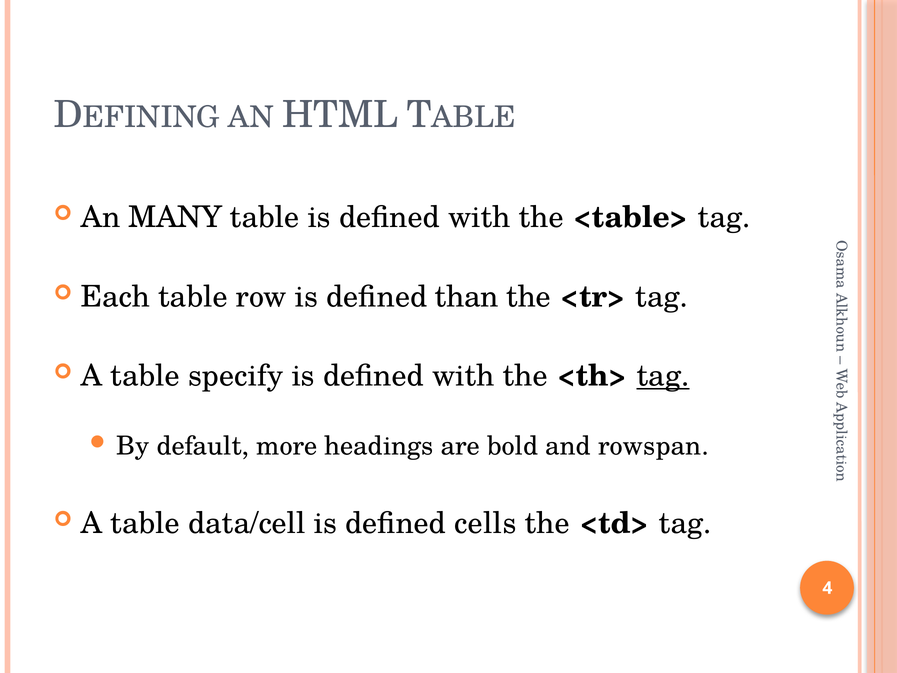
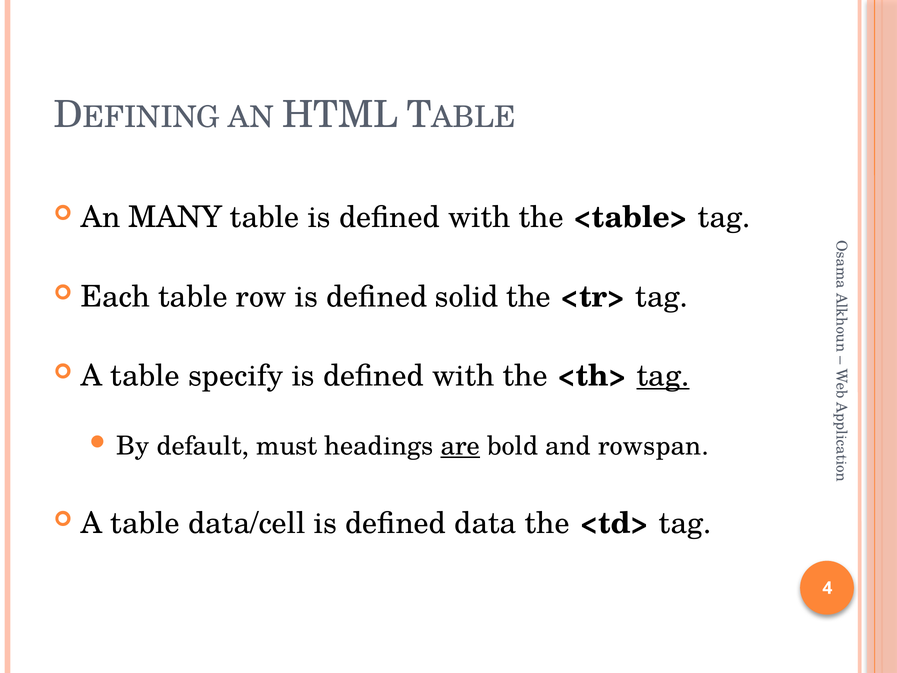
than: than -> solid (467, 297)
more: more -> must (287, 446)
are underline: none -> present (460, 446)
cells: cells -> data (485, 523)
